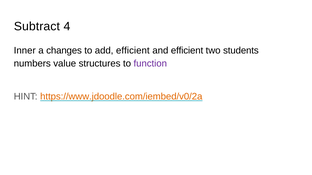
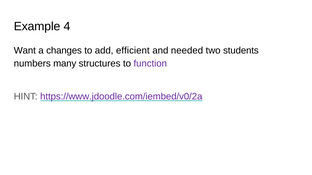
Subtract: Subtract -> Example (37, 26)
Inner: Inner -> Want (25, 51)
and efficient: efficient -> needed (187, 51)
value: value -> many (65, 64)
https://www.jdoodle.com/iembed/v0/2a colour: orange -> purple (121, 97)
